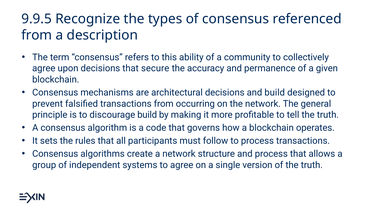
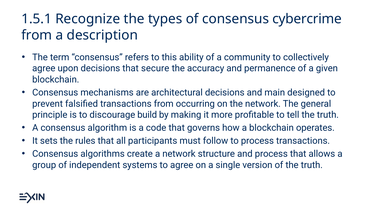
9.9.5: 9.9.5 -> 1.5.1 (37, 19)
referenced: referenced -> cybercrime (307, 19)
and build: build -> main (275, 92)
